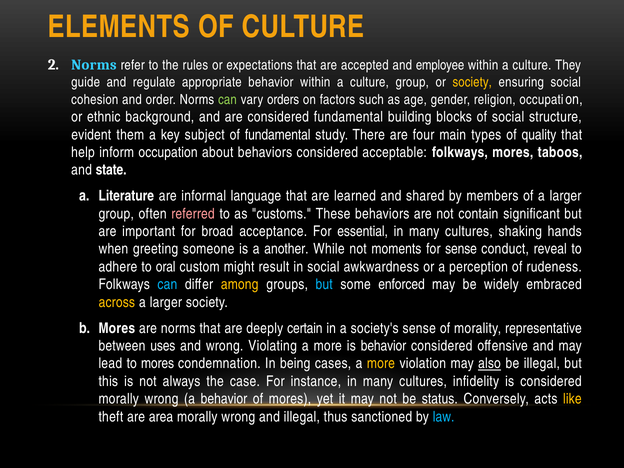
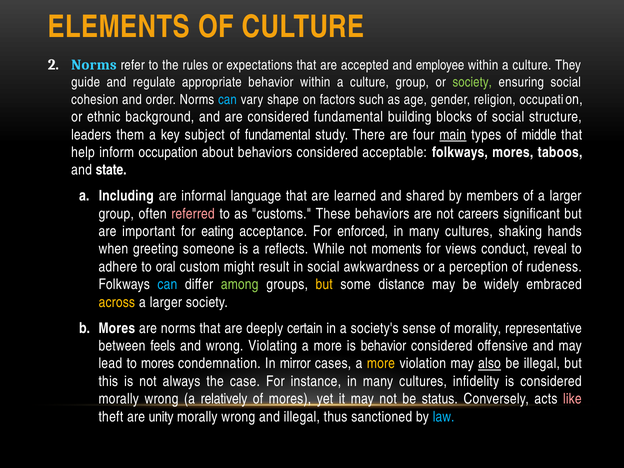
society colour: yellow -> light green (472, 82)
can colour: light green -> light blue (227, 100)
orders: orders -> shape (283, 100)
evident: evident -> leaders (91, 135)
main underline: none -> present (453, 135)
quality: quality -> middle (539, 135)
Literature: Literature -> Including (126, 196)
contain: contain -> careers (478, 214)
broad: broad -> eating (217, 231)
essential: essential -> enforced (363, 231)
another: another -> reflects (286, 249)
for sense: sense -> views (461, 249)
among colour: yellow -> light green (240, 285)
but colour: light blue -> yellow (324, 285)
enforced: enforced -> distance (401, 285)
uses: uses -> feels (163, 346)
being: being -> mirror (295, 364)
a behavior: behavior -> relatively (224, 399)
like colour: yellow -> pink (572, 399)
area: area -> unity (161, 417)
